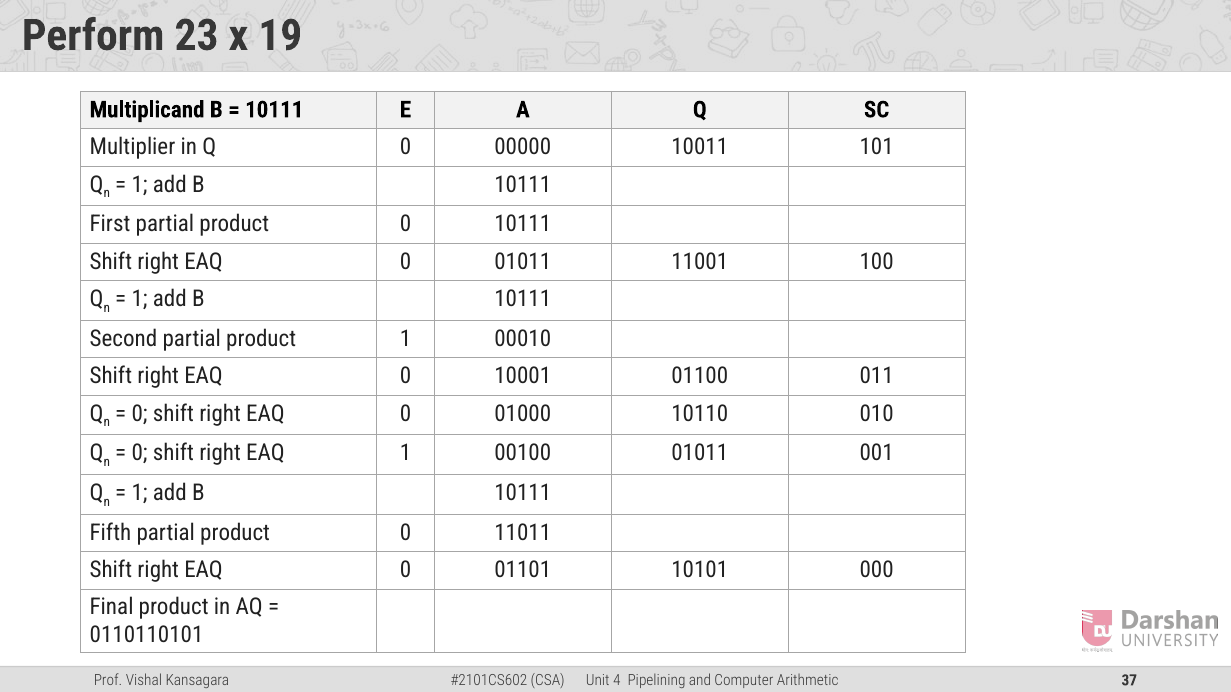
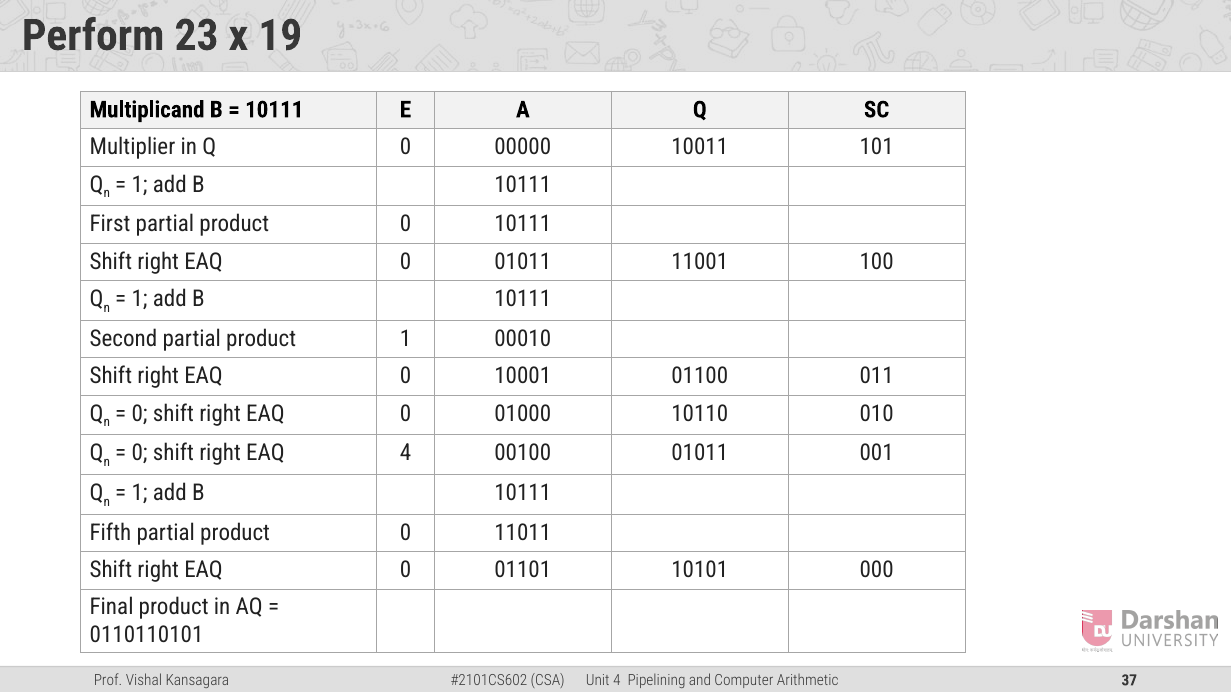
EAQ 1: 1 -> 4 (405, 453)
